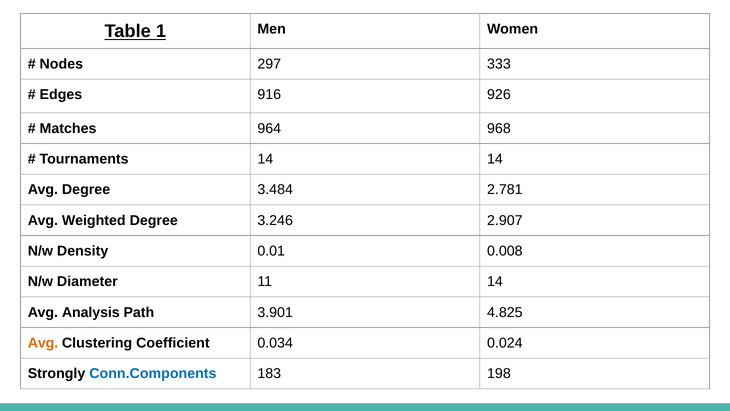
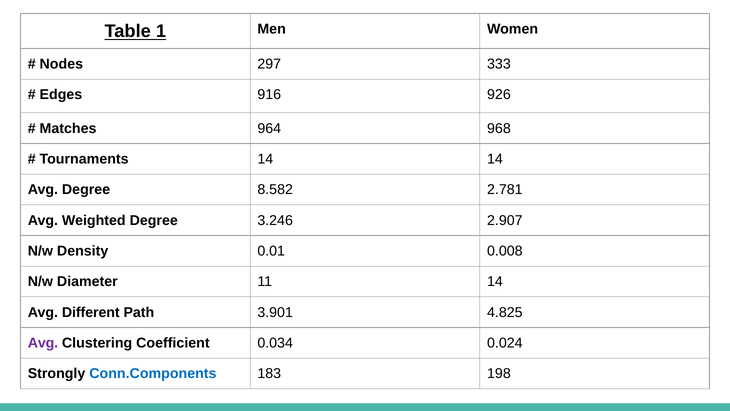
3.484: 3.484 -> 8.582 (275, 190)
Analysis: Analysis -> Different (91, 312)
Avg colour: orange -> purple (43, 343)
